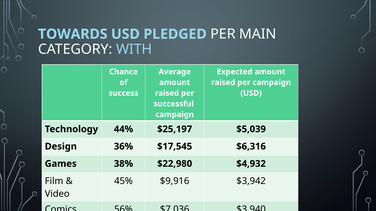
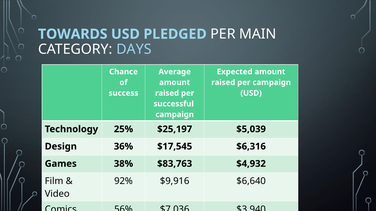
WITH: WITH -> DAYS (134, 49)
44%: 44% -> 25% (123, 129)
$22,980: $22,980 -> $83,763 (175, 164)
45%: 45% -> 92% (123, 181)
$3,942: $3,942 -> $6,640 (251, 181)
